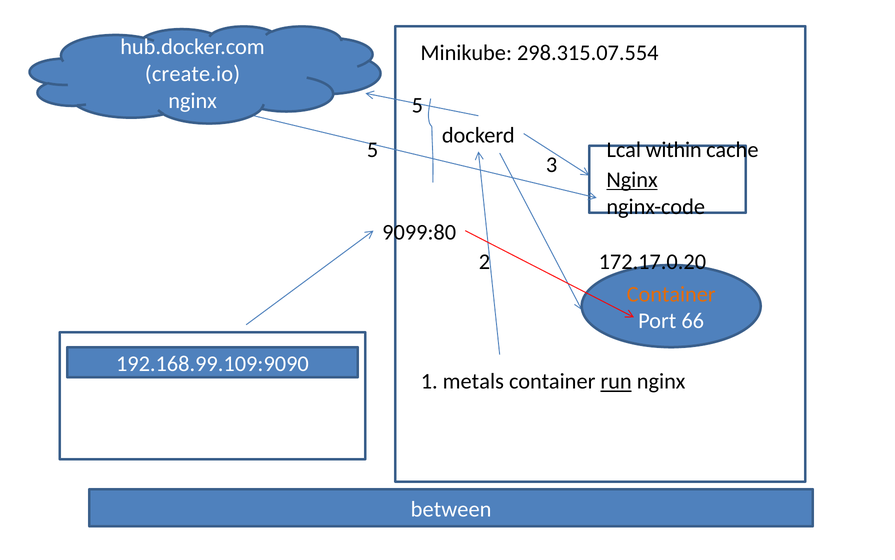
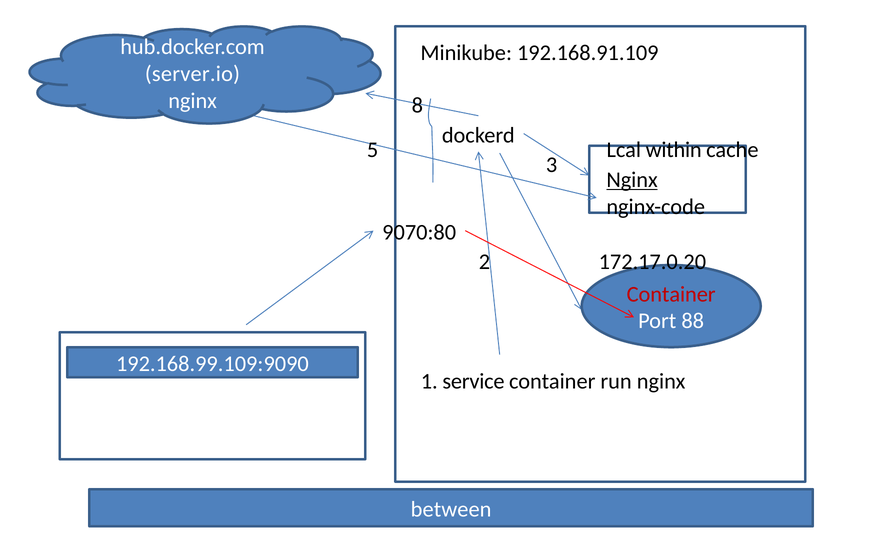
298.315.07.554: 298.315.07.554 -> 192.168.91.109 (588, 53)
create.io: create.io -> server.io (192, 74)
nginx 5: 5 -> 8 (417, 105)
9099:80: 9099:80 -> 9070:80 (419, 232)
Container colour: orange -> red (671, 294)
66: 66 -> 88 (693, 321)
metals: metals -> service (473, 381)
run underline: present -> none (616, 381)
